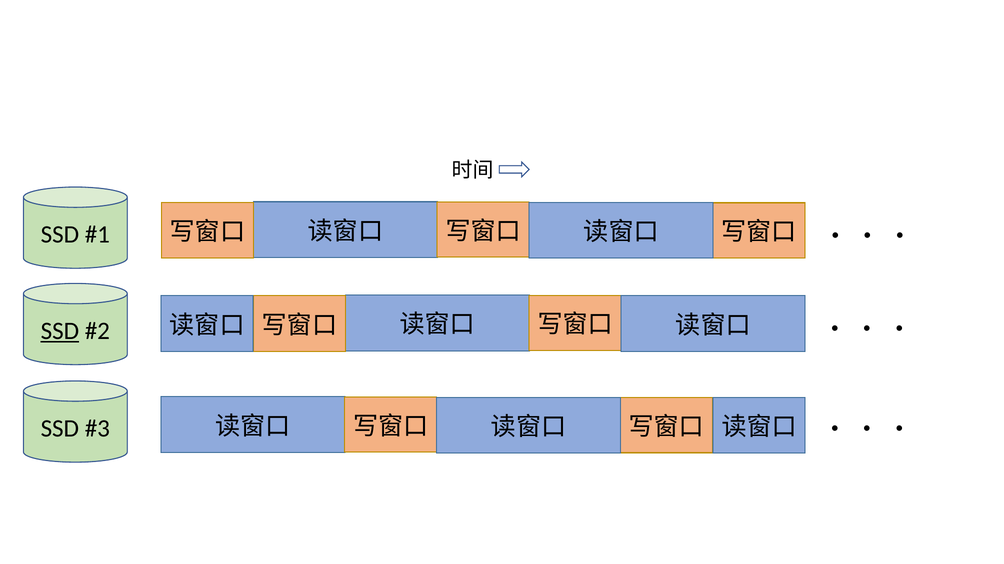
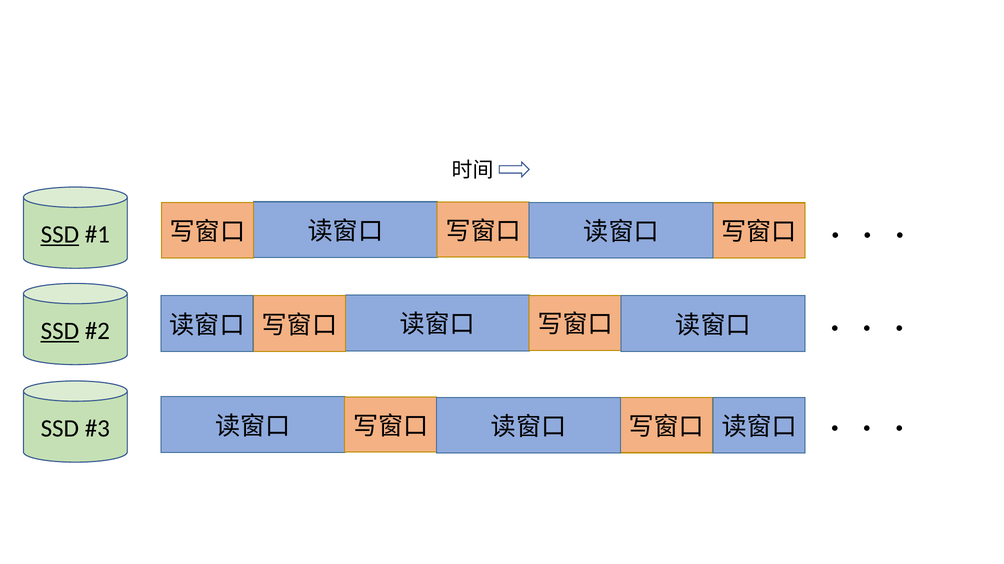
SSD underline: none -> present (60, 235)
